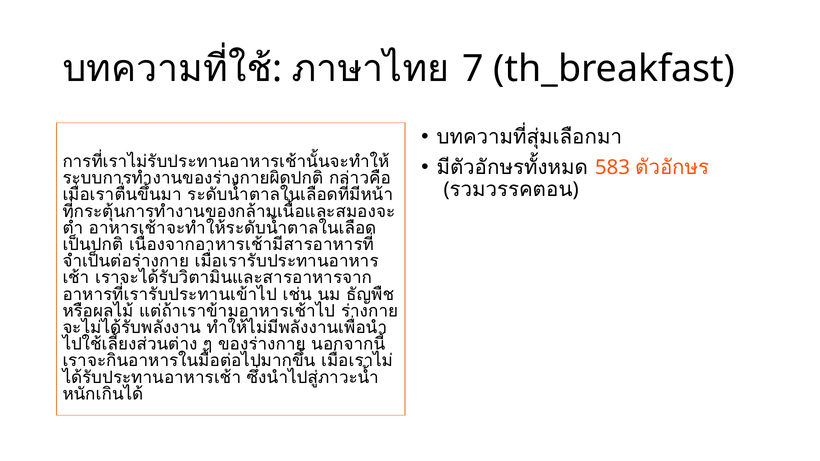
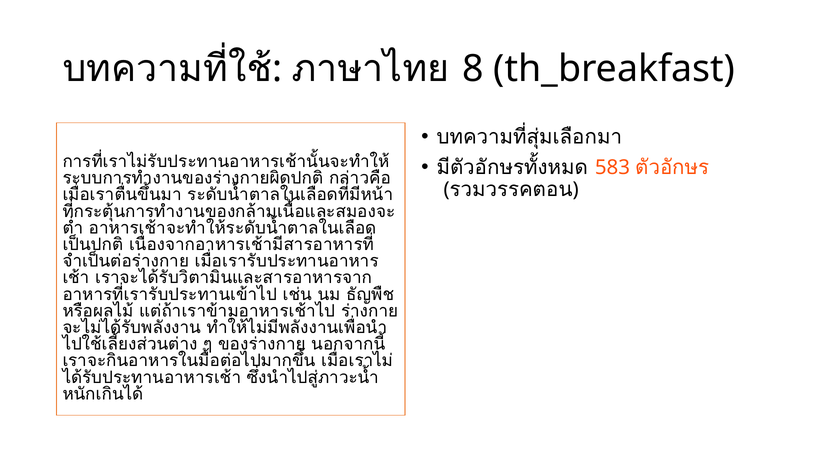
7: 7 -> 8 (473, 69)
